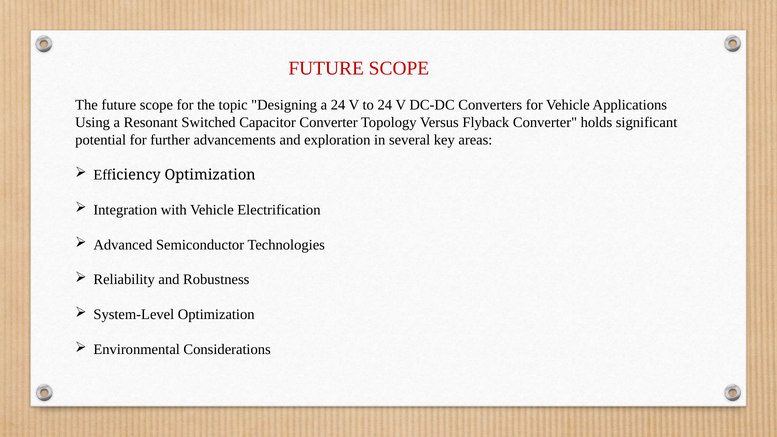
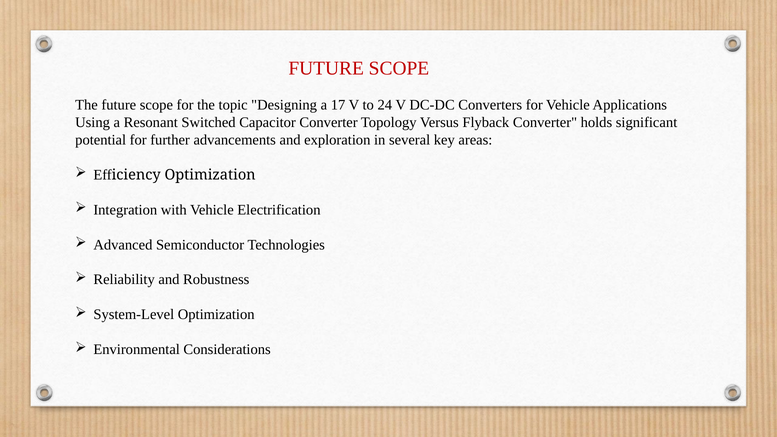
a 24: 24 -> 17 (338, 105)
